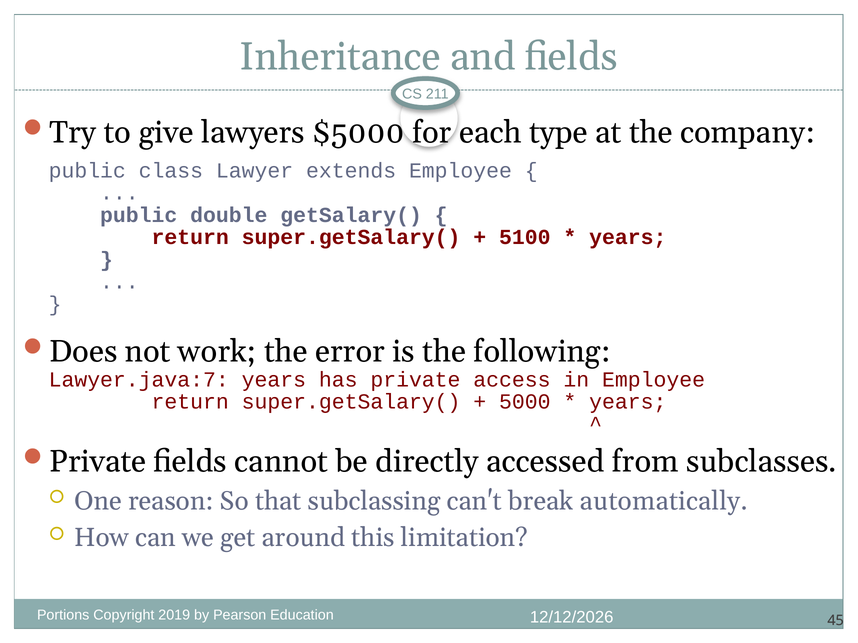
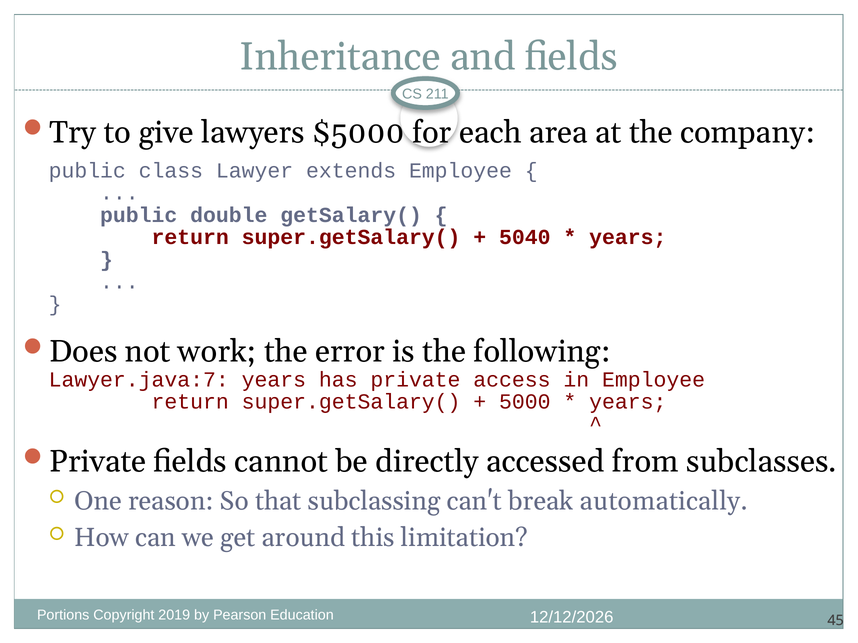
type: type -> area (558, 133)
5100: 5100 -> 5040 (525, 238)
